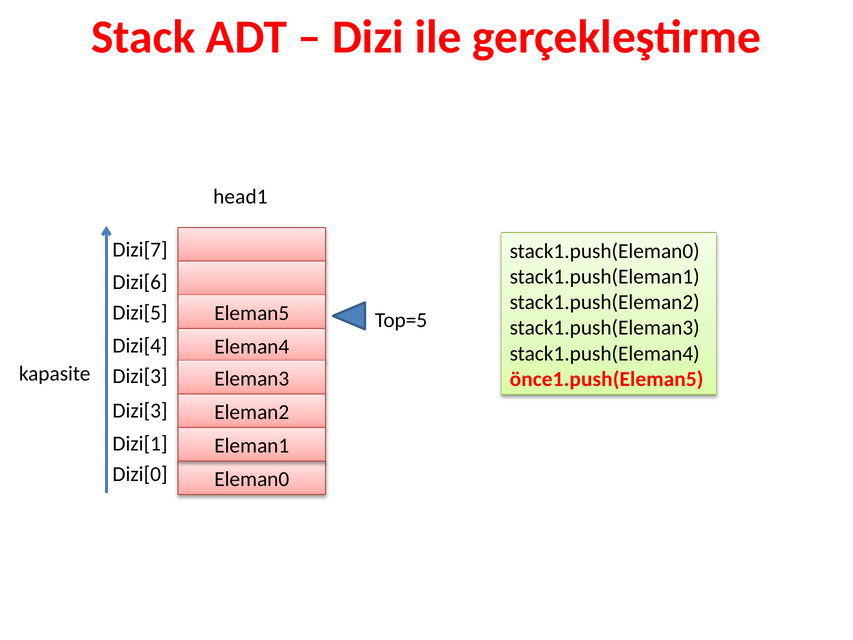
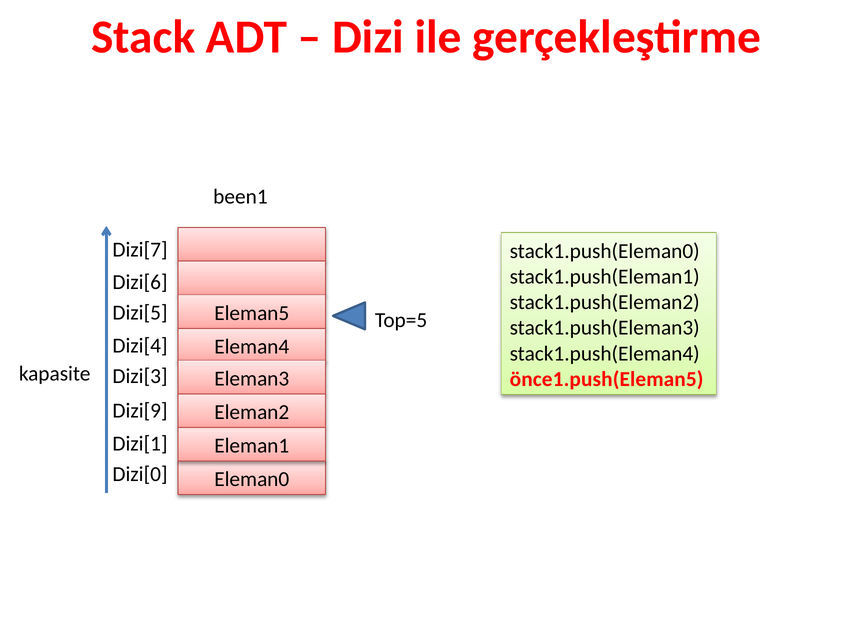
head1: head1 -> been1 (240, 196)
Dizi[3: Dizi[3 -> Dizi[9 (140, 411)
